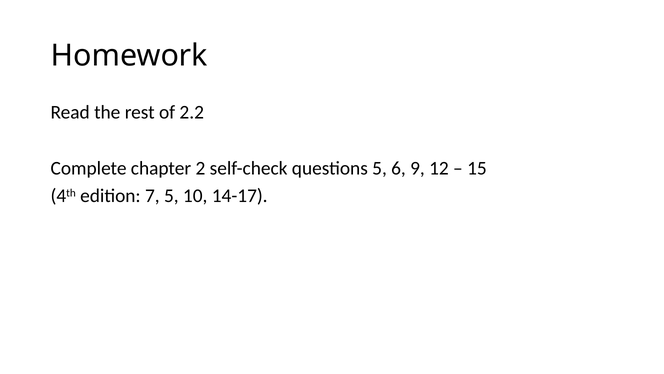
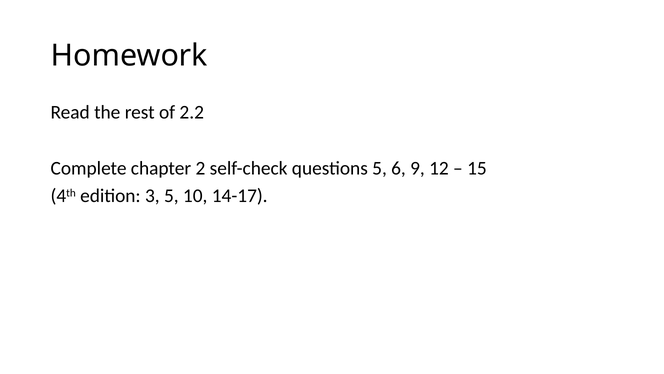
7: 7 -> 3 (152, 196)
